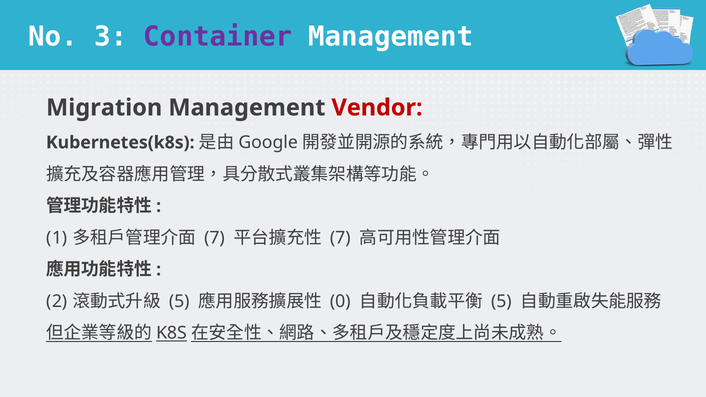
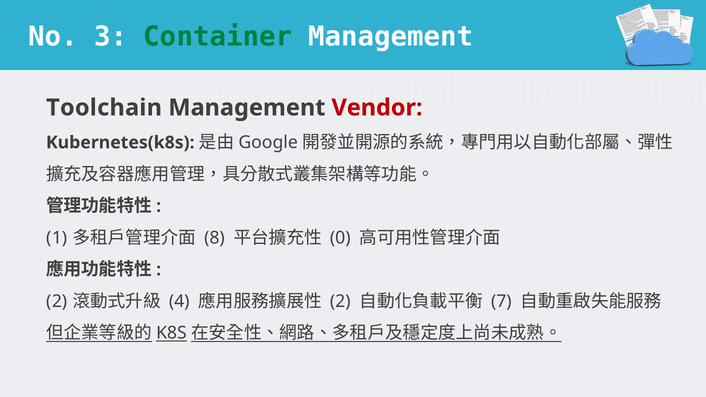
Container colour: purple -> green (218, 37)
Migration: Migration -> Toolchain (104, 108)
7: 7 -> 8 (214, 238)
7: 7 -> 0 (340, 238)
5: 5 -> 4 (179, 301)
0: 0 -> 2 (340, 301)
5: 5 -> 7 (501, 301)
